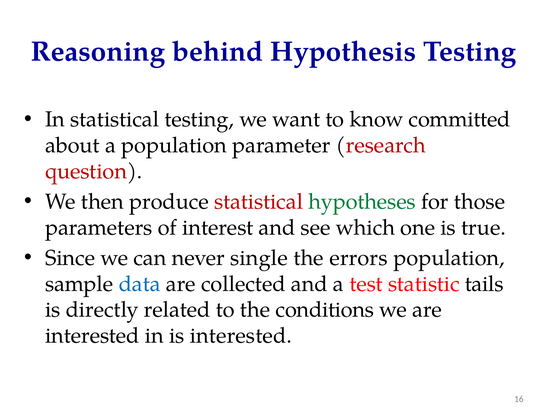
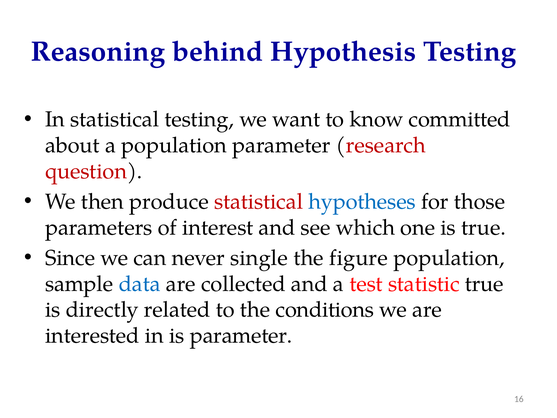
hypotheses colour: green -> blue (362, 202)
errors: errors -> figure (359, 258)
statistic tails: tails -> true (484, 284)
is interested: interested -> parameter (241, 336)
